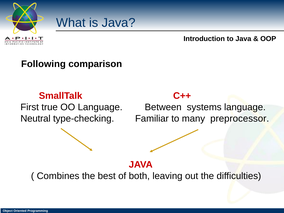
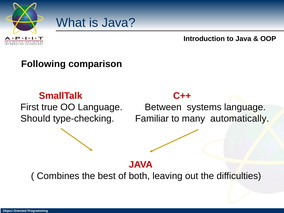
Neutral: Neutral -> Should (35, 119)
preprocessor: preprocessor -> automatically (240, 119)
